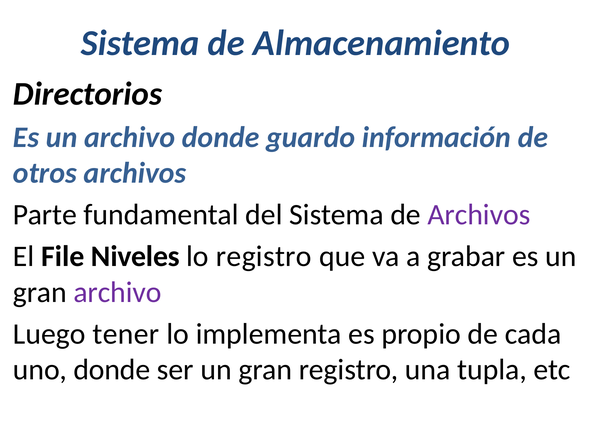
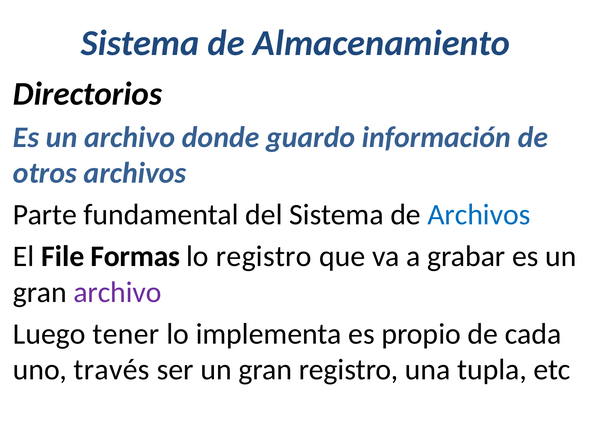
Archivos colour: purple -> blue (479, 215)
Niveles: Niveles -> Formas (135, 256)
uno donde: donde -> través (112, 370)
